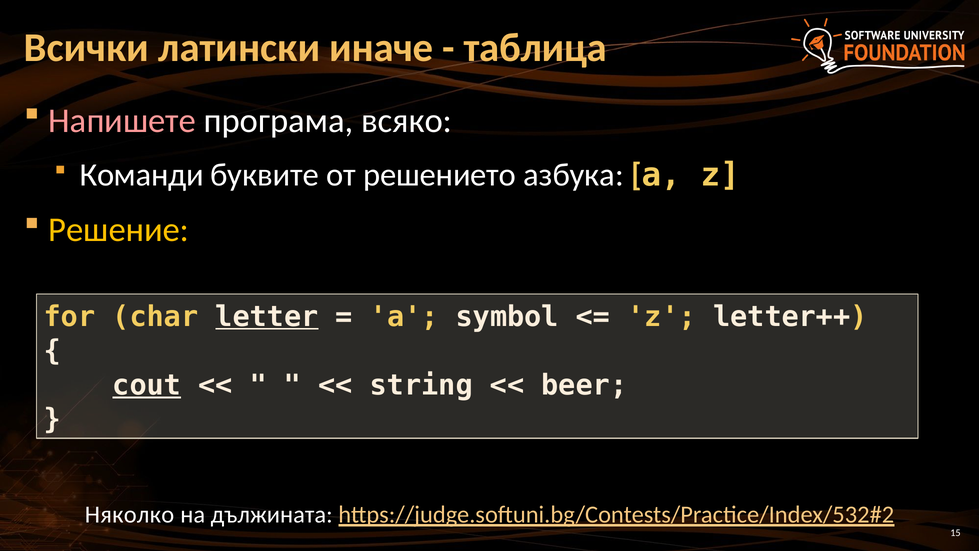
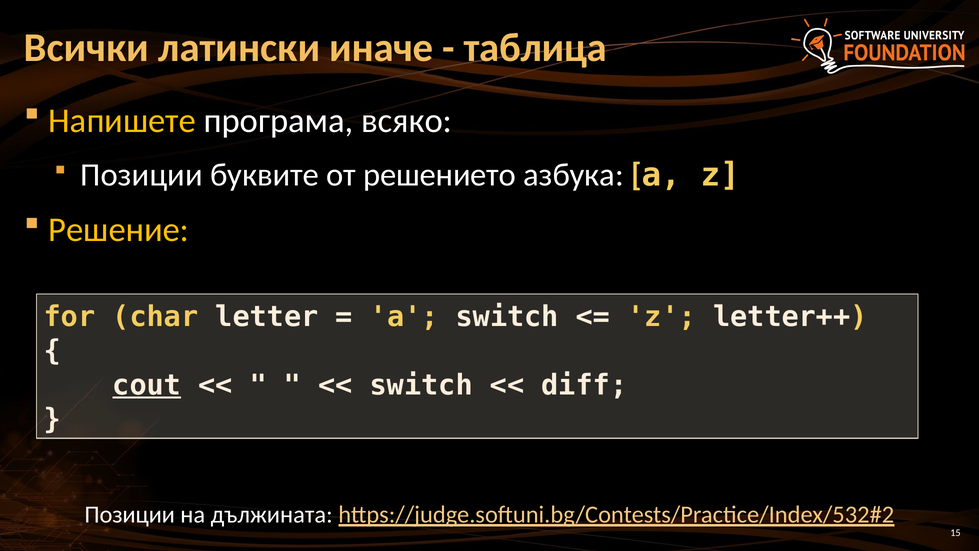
Напишете colour: pink -> yellow (122, 121)
Команди: Команди -> Позиции (141, 175)
letter underline: present -> none (267, 317)
a symbol: symbol -> switch (507, 317)
string: string -> switch (421, 385)
beer: beer -> diff (584, 385)
Няколко: Няколко -> Позиции (130, 515)
